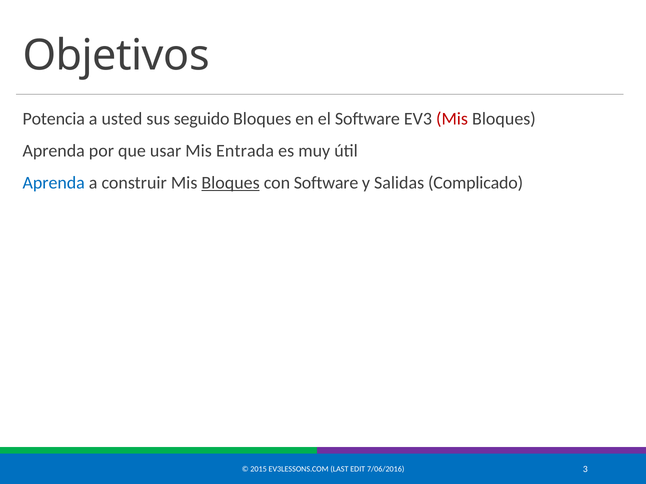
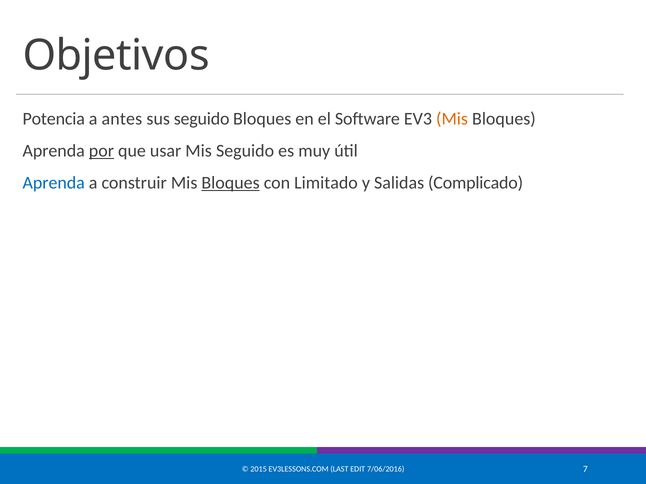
usted: usted -> antes (122, 119)
Mis colour: red -> orange (452, 119)
por underline: none -> present (101, 151)
Mis Entrada: Entrada -> Seguido (245, 151)
con Software: Software -> Limitado (326, 183)
3: 3 -> 7 (585, 470)
